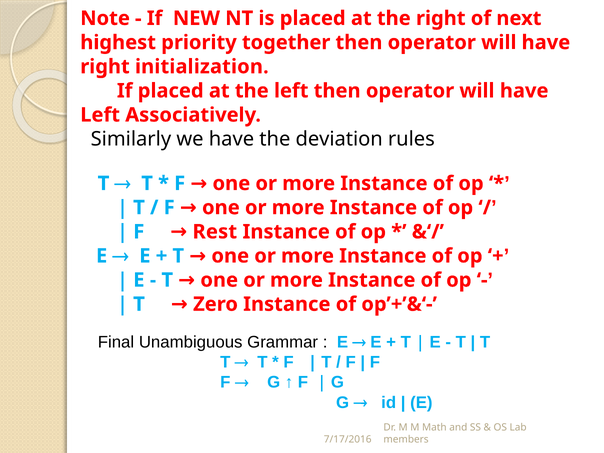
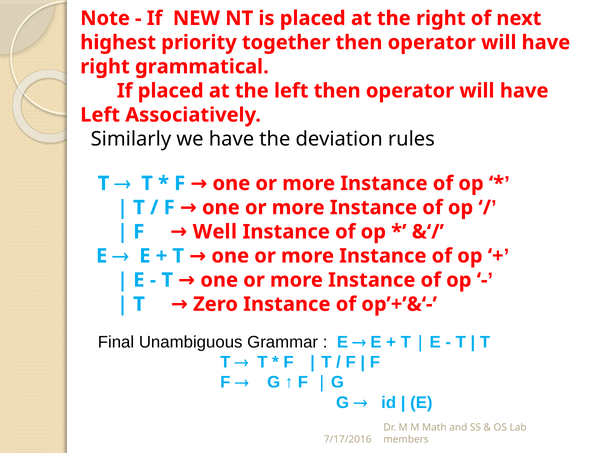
initialization: initialization -> grammatical (202, 67)
Rest: Rest -> Well (215, 232)
